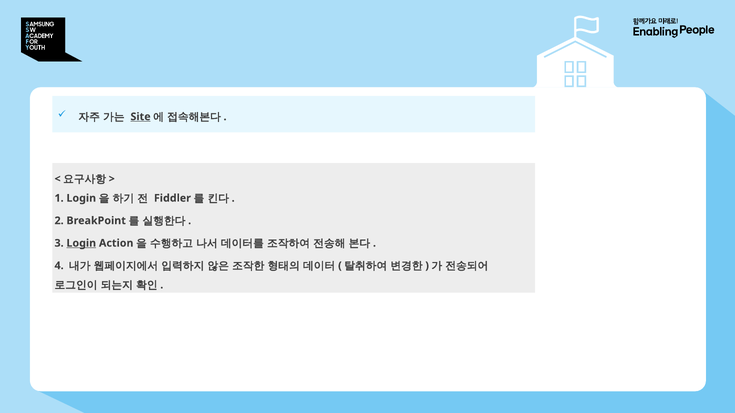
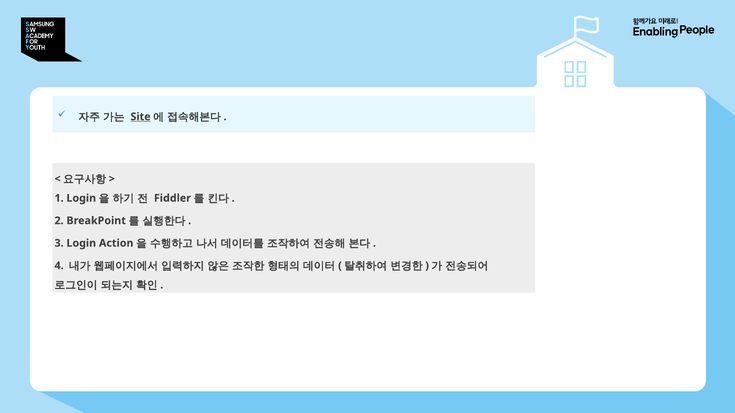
Login underline: present -> none (81, 243)
